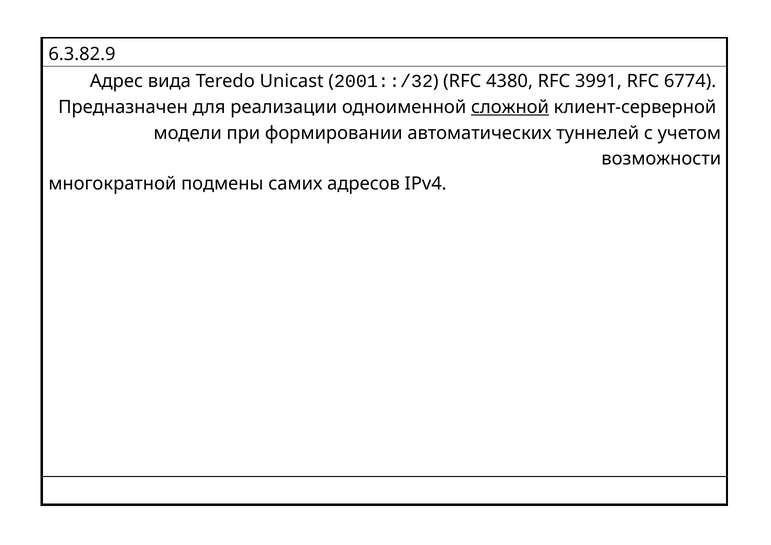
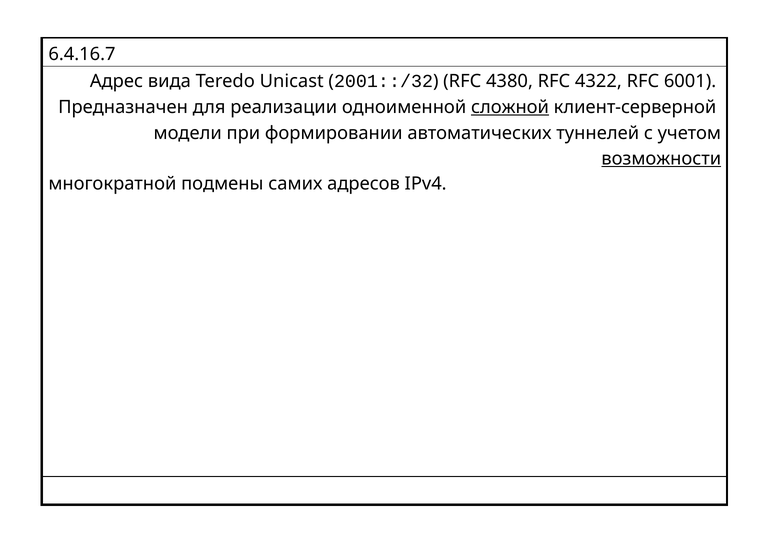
6.3.82.9: 6.3.82.9 -> 6.4.16.7 (82, 54)
3991: 3991 -> 4322 (598, 81)
6774: 6774 -> 6001 (690, 81)
возможности underline: none -> present (661, 159)
